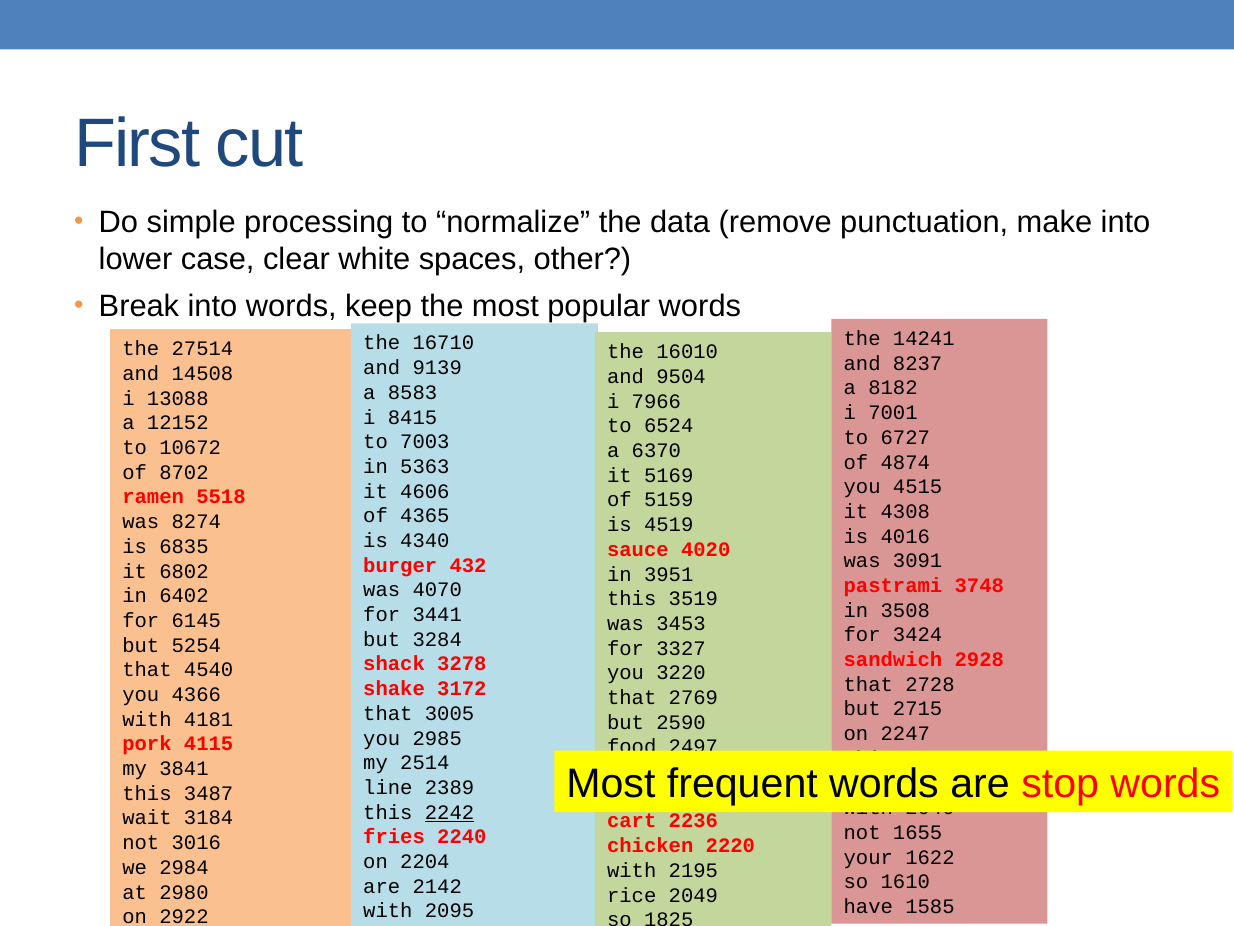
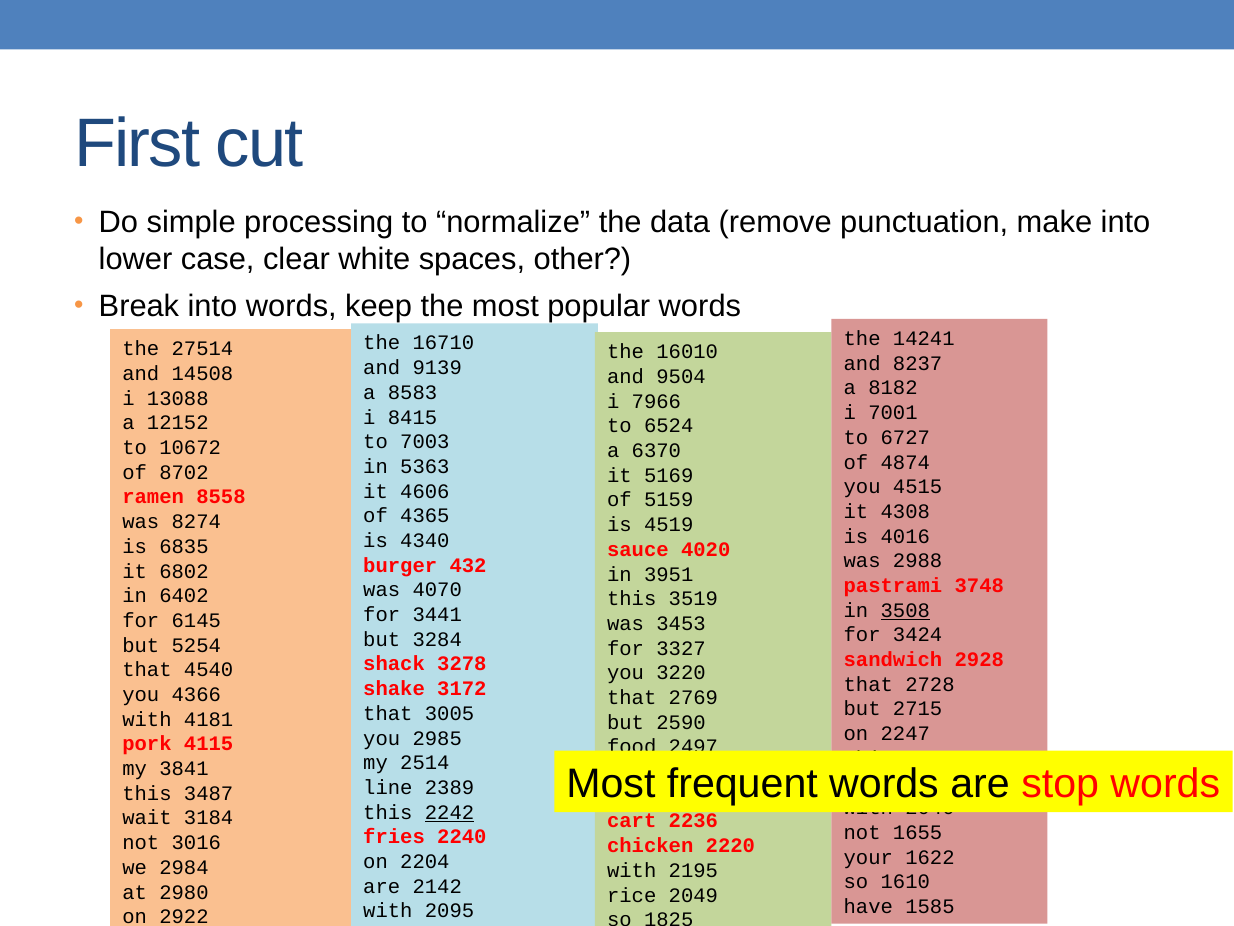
5518: 5518 -> 8558 (221, 497)
3091: 3091 -> 2988 (918, 561)
3508 underline: none -> present (905, 610)
